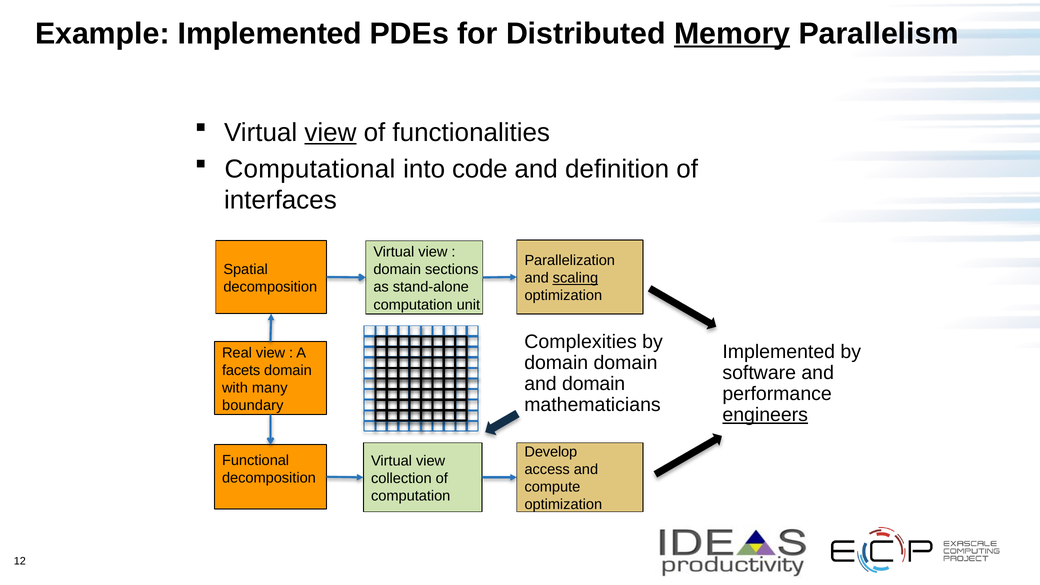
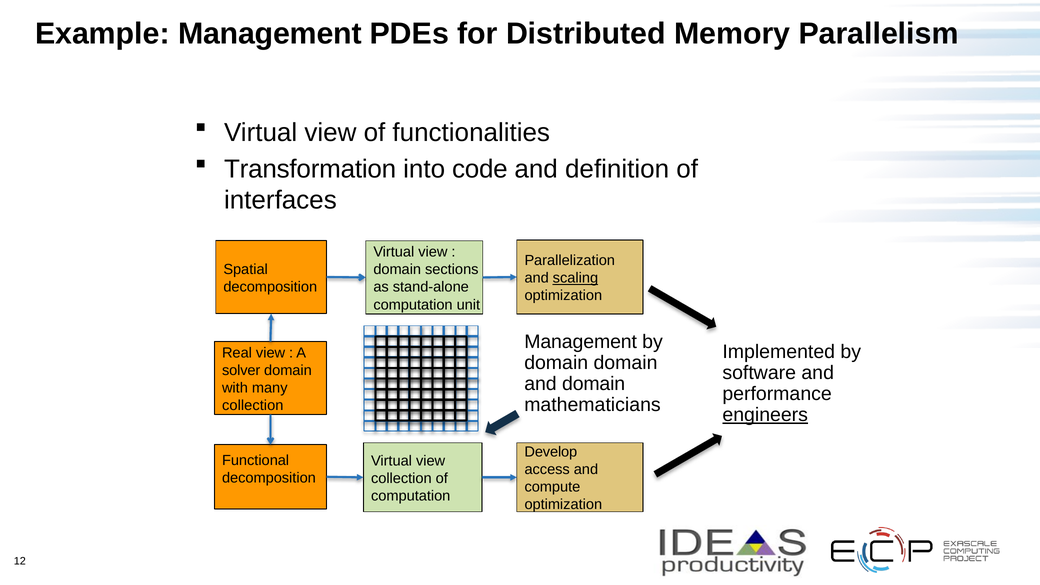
Example Implemented: Implemented -> Management (270, 34)
Memory underline: present -> none (732, 34)
view underline: present -> none (330, 133)
Computational: Computational -> Transformation (310, 169)
Complexities: Complexities -> Management (581, 342)
facets: facets -> solver (241, 370)
boundary: boundary -> collection (253, 405)
